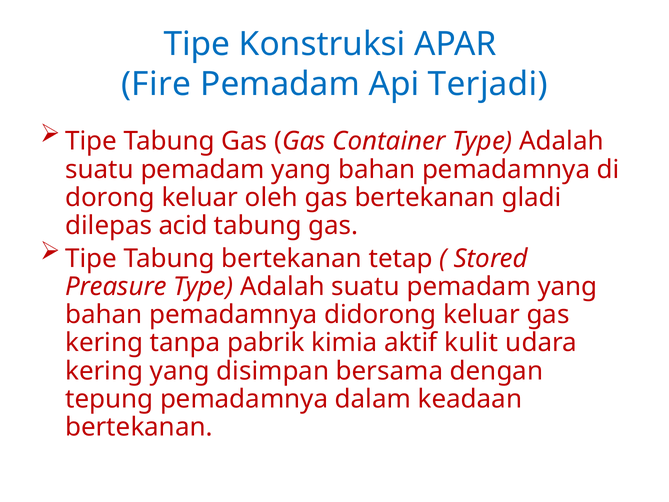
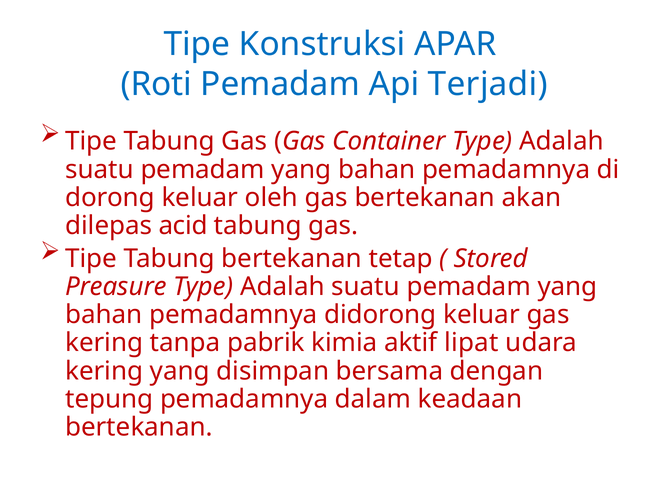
Fire: Fire -> Roti (156, 84)
gladi: gladi -> akan (532, 197)
kulit: kulit -> lipat (471, 343)
